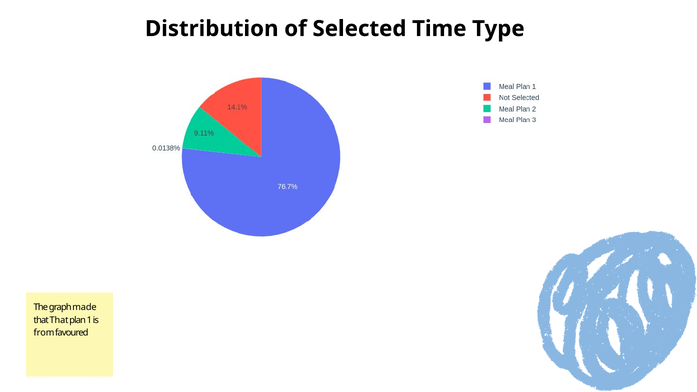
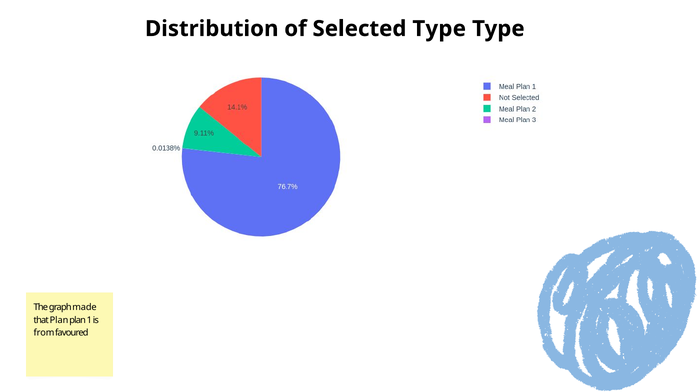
Selected Time: Time -> Type (439, 29)
that That: That -> Plan (59, 320)
